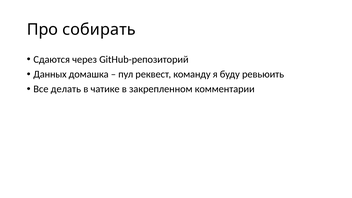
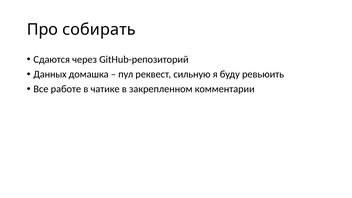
команду: команду -> сильную (192, 74)
делать: делать -> работе (66, 89)
